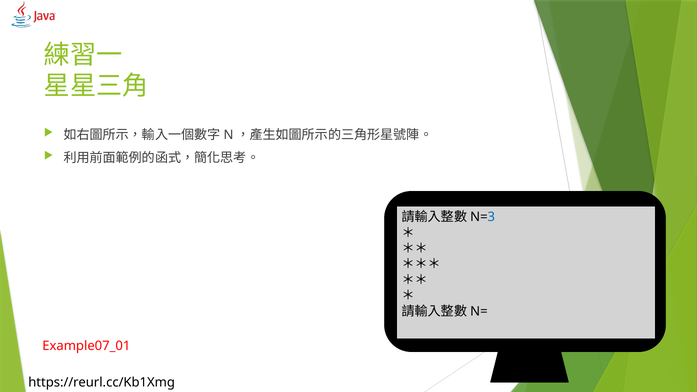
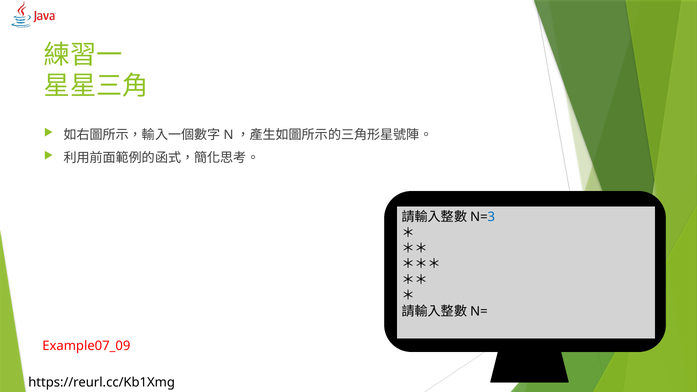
Example07_01: Example07_01 -> Example07_09 (86, 346)
